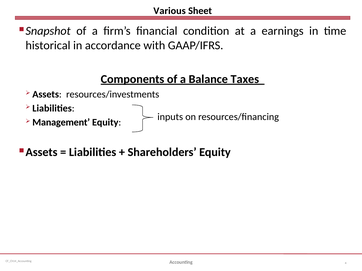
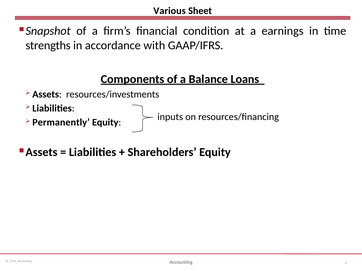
historical: historical -> strengths (48, 45)
Taxes: Taxes -> Loans (245, 79)
Management: Management -> Permanently (61, 123)
